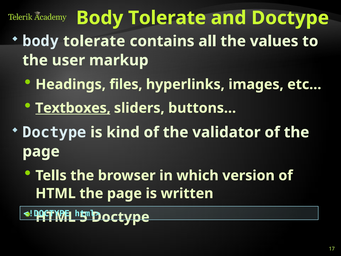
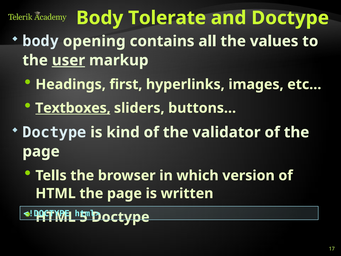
tolerate: tolerate -> opening (94, 41)
user underline: none -> present (68, 60)
files: files -> first (126, 84)
